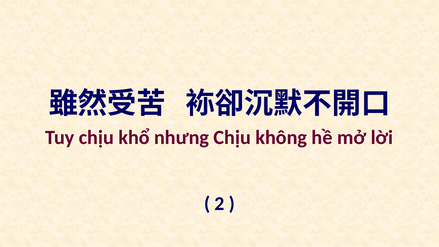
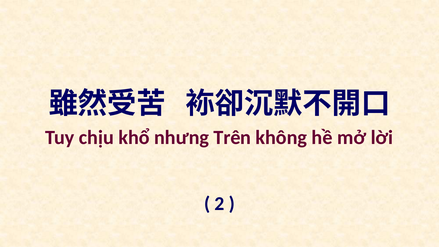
nhưng Chịu: Chịu -> Trên (232, 137)
